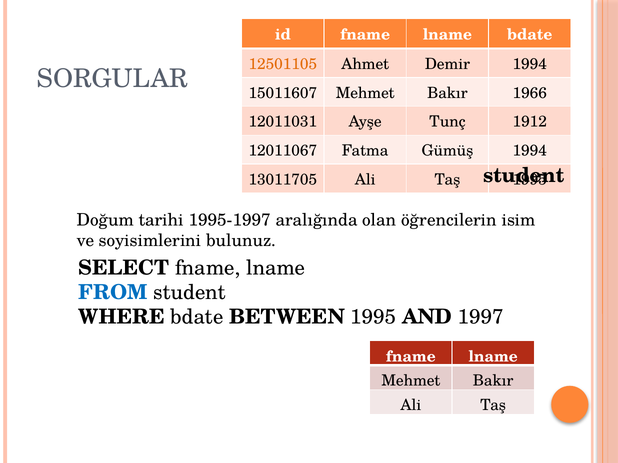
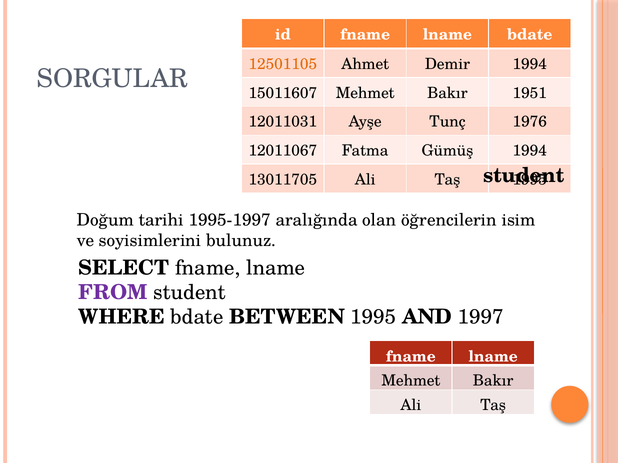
1966: 1966 -> 1951 (530, 93)
1912: 1912 -> 1976 (530, 122)
FROM colour: blue -> purple (113, 293)
